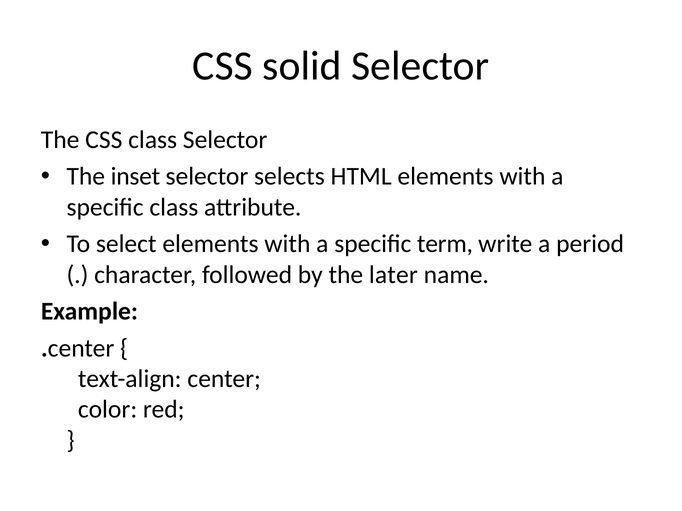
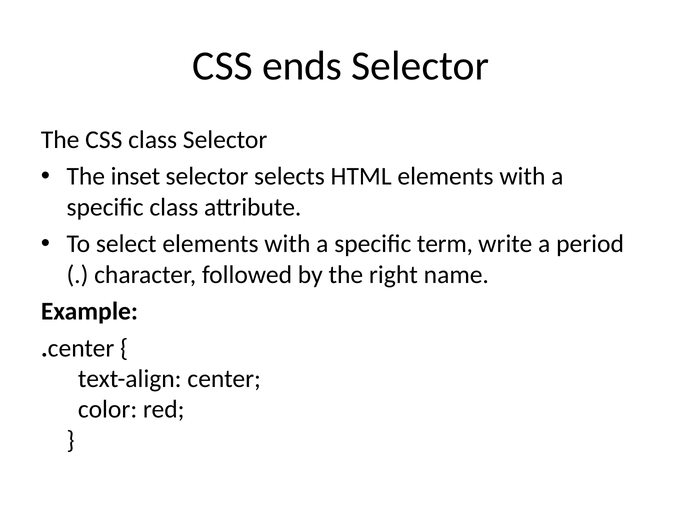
solid: solid -> ends (302, 66)
later: later -> right (393, 275)
